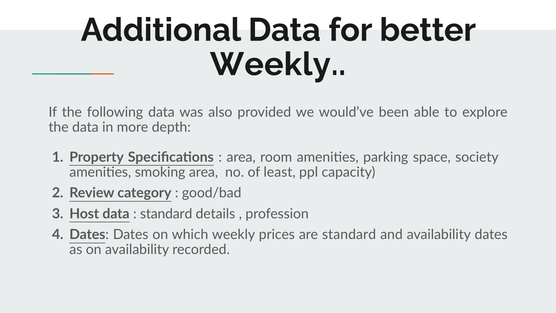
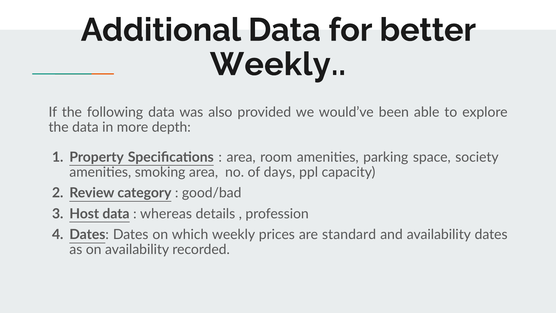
least: least -> days (280, 172)
standard: standard -> whereas (166, 214)
